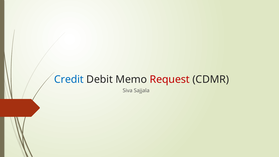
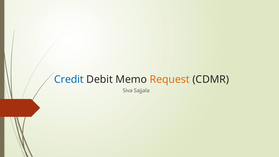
Request colour: red -> orange (170, 79)
